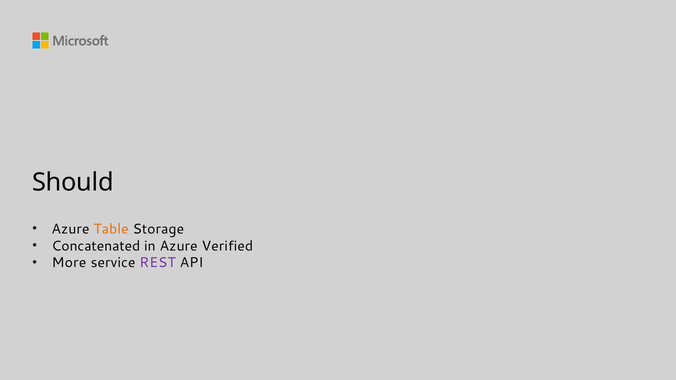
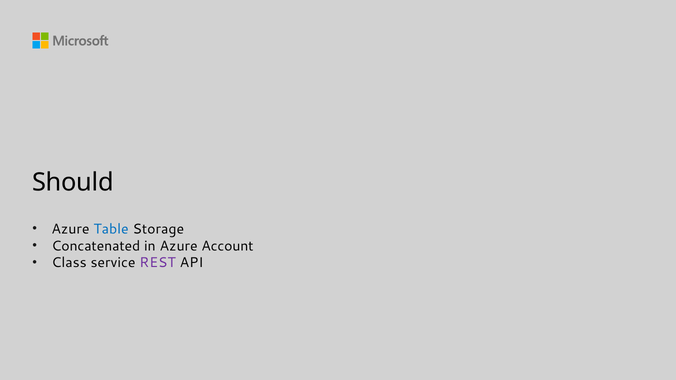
Table colour: orange -> blue (111, 229)
Verified: Verified -> Account (227, 246)
More: More -> Class (69, 263)
